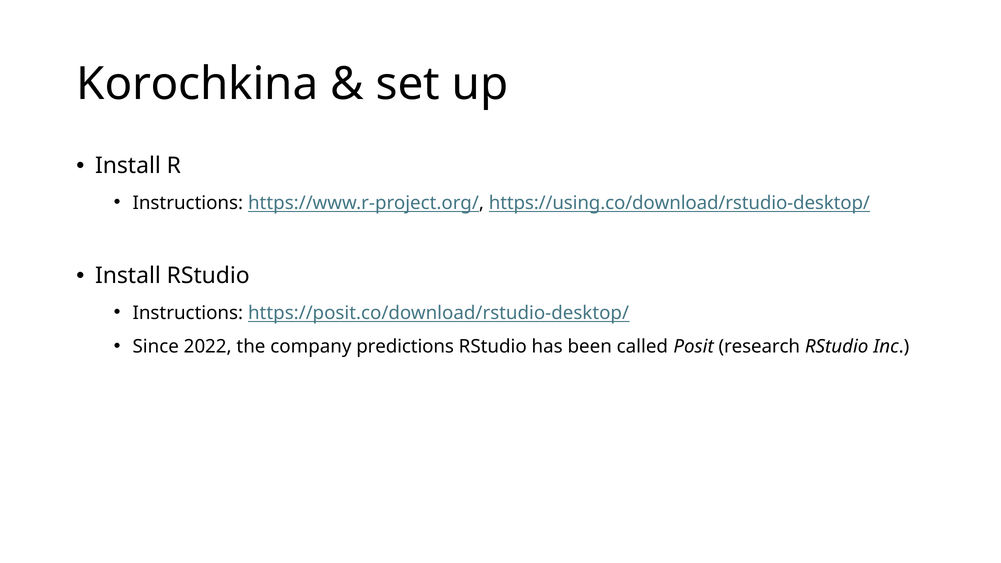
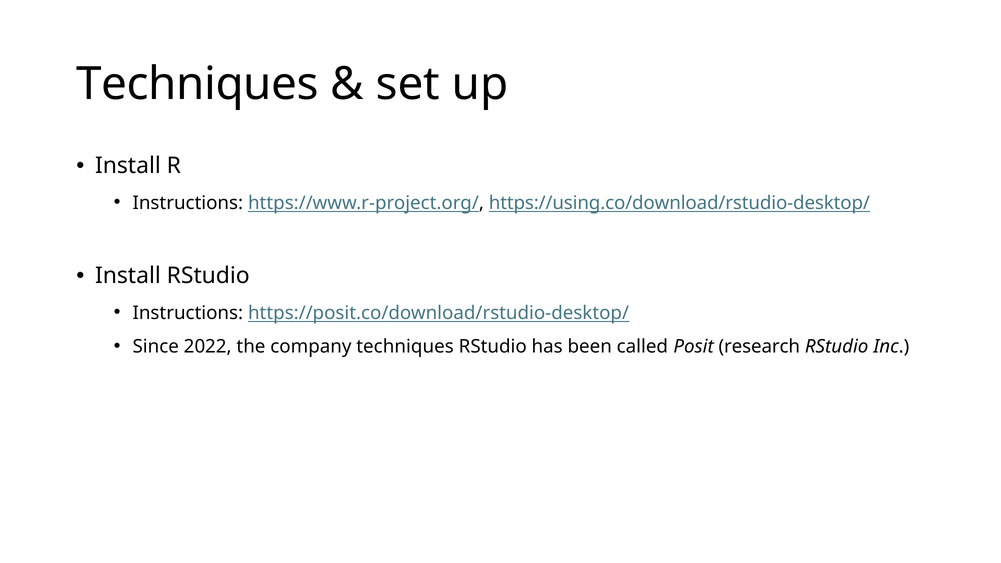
Korochkina: Korochkina -> Techniques (197, 84)
company predictions: predictions -> techniques (405, 346)
